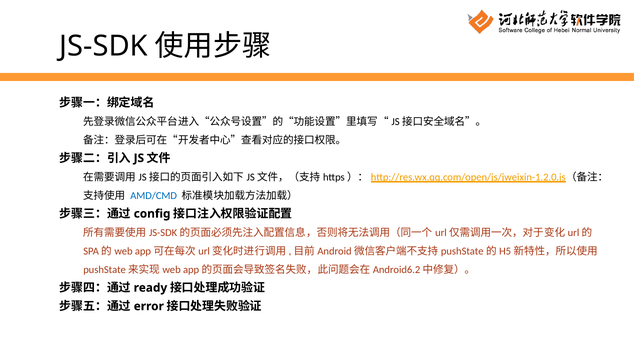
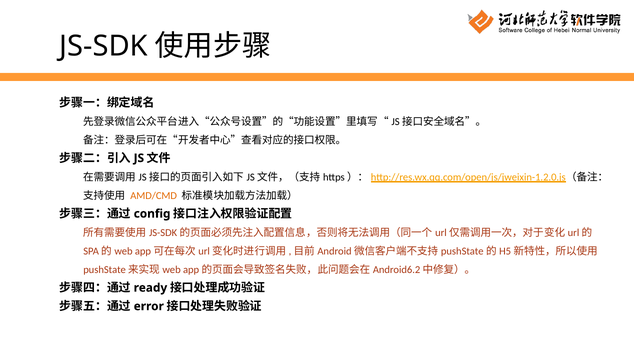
AMD/CMD colour: blue -> orange (154, 196)
